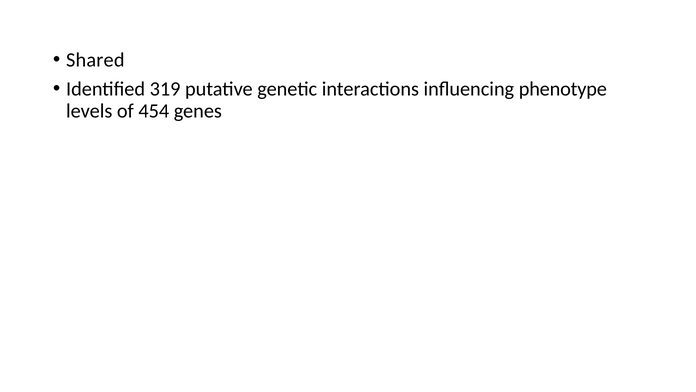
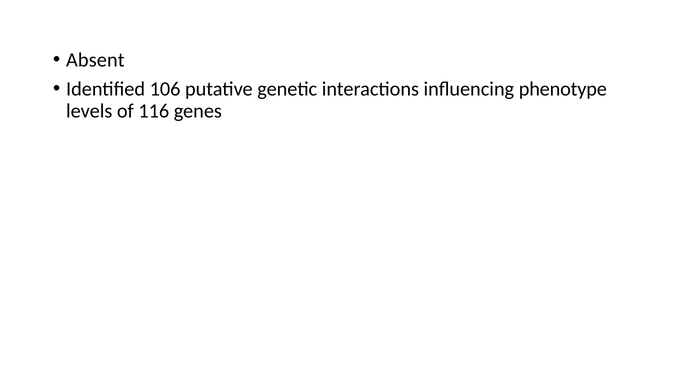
Shared: Shared -> Absent (95, 60)
319: 319 -> 106 (165, 89)
454: 454 -> 116 (154, 111)
